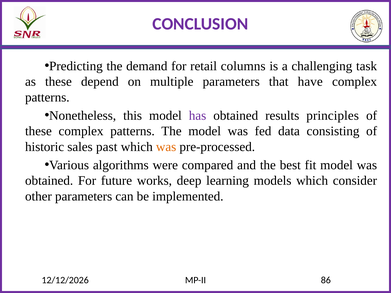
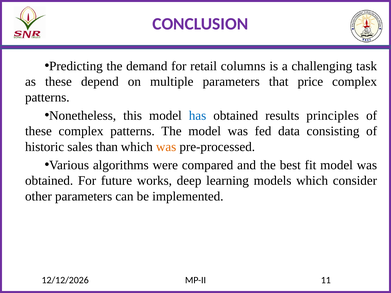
have: have -> price (310, 82)
has colour: purple -> blue (198, 116)
past: past -> than (107, 147)
86: 86 -> 11 (326, 280)
